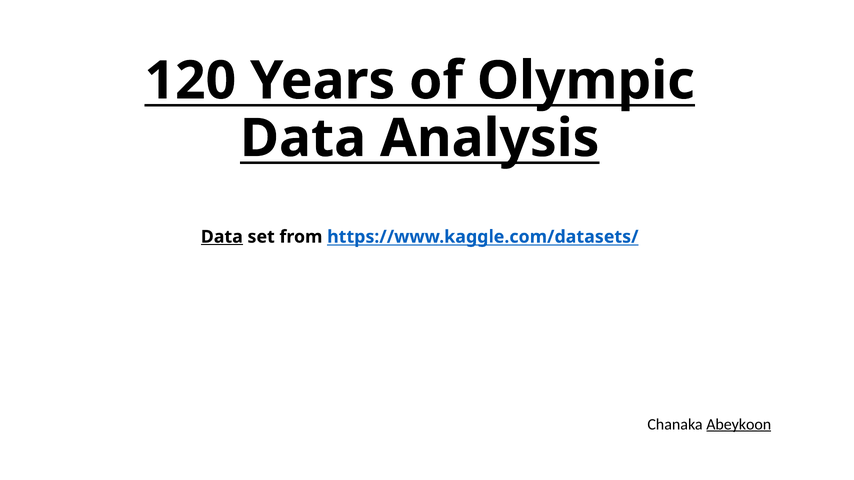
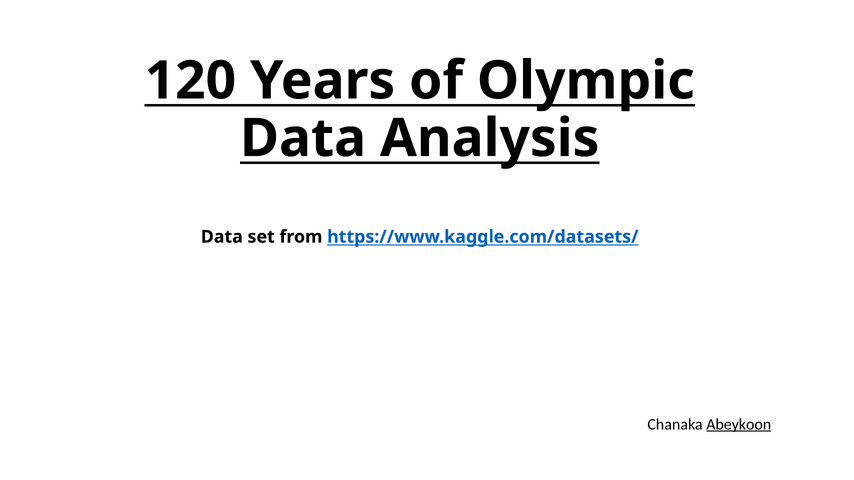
Data underline: present -> none (222, 237)
